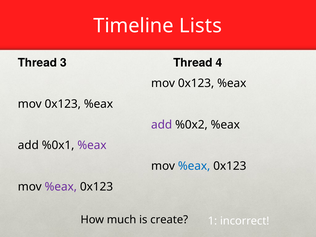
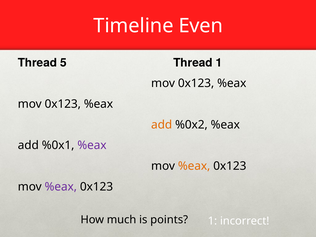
Lists: Lists -> Even (201, 26)
3: 3 -> 5 (63, 63)
Thread 4: 4 -> 1 (219, 63)
add colour: purple -> orange (162, 125)
%eax colour: blue -> orange (194, 166)
create: create -> points (169, 220)
